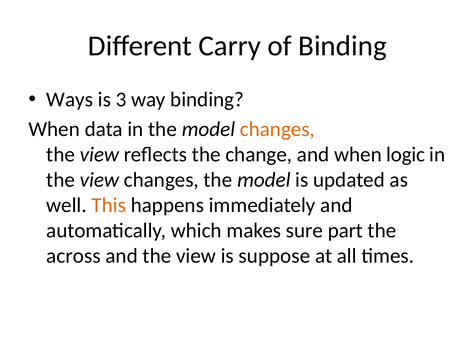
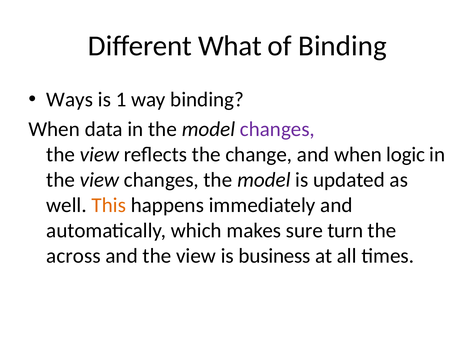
Carry: Carry -> What (230, 46)
3: 3 -> 1 (121, 100)
changes colour: orange -> purple (277, 129)
part: part -> turn (345, 231)
suppose: suppose -> business (275, 256)
